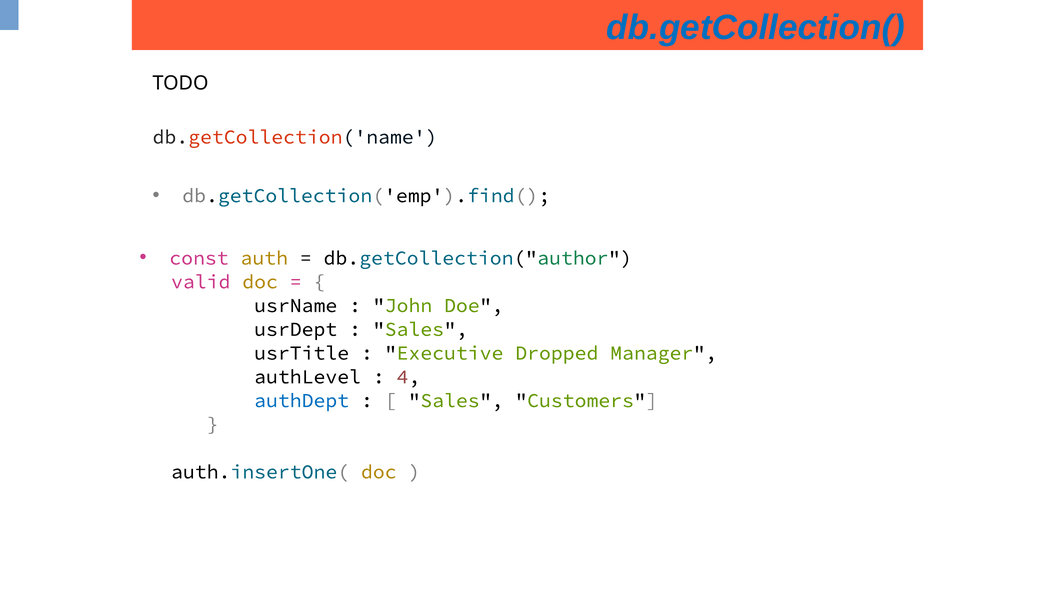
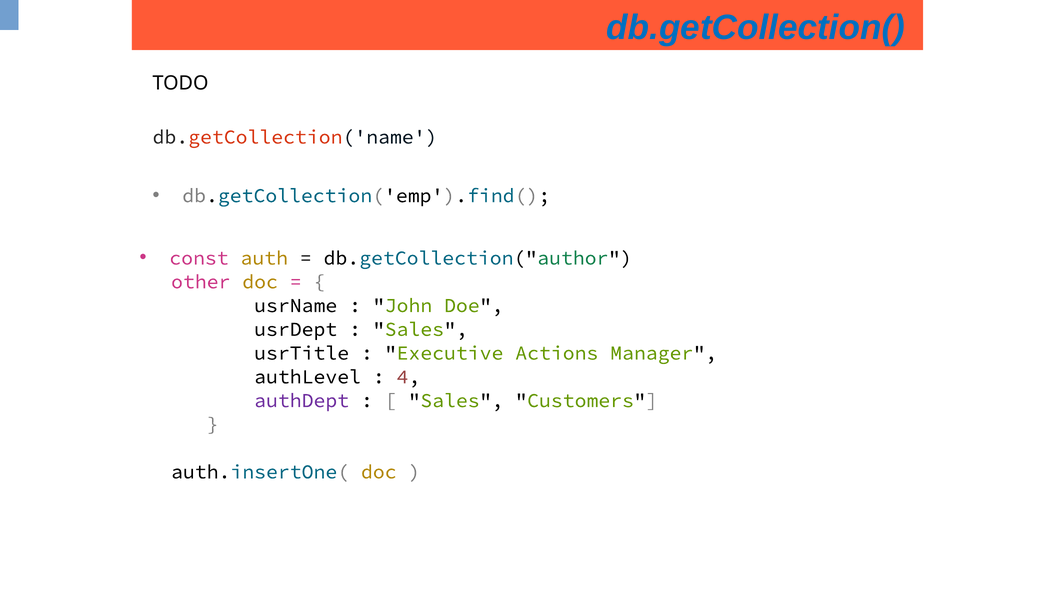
valid: valid -> other (201, 281)
Dropped: Dropped -> Actions (557, 353)
authDept colour: blue -> purple (302, 400)
